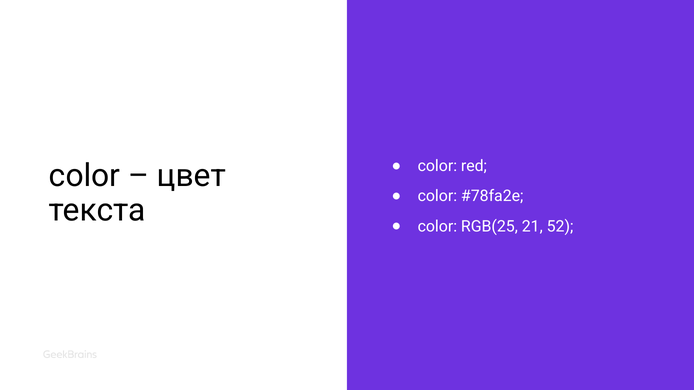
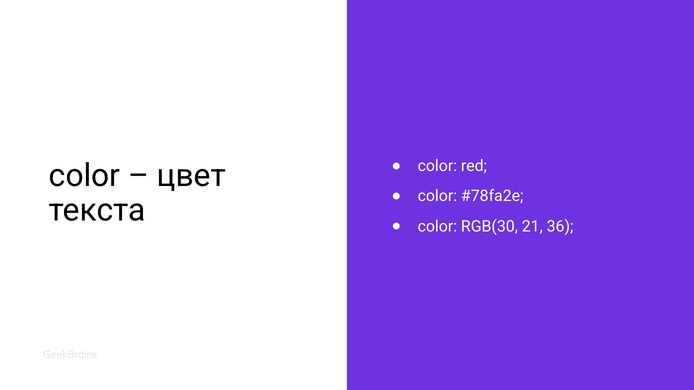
RGB(25: RGB(25 -> RGB(30 (489, 227)
52: 52 -> 36 (560, 227)
